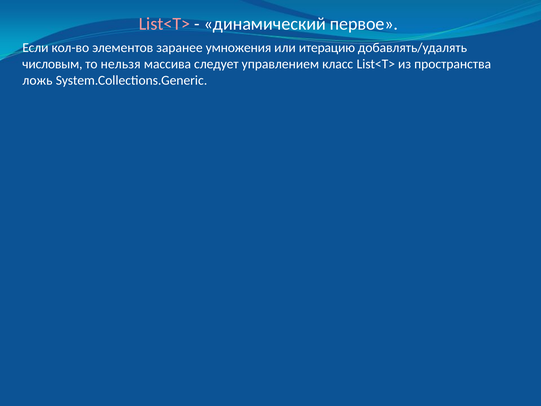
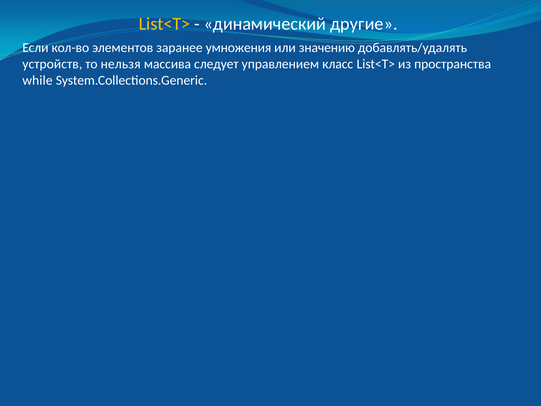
List<T> colour: pink -> yellow (164, 24)
первое: первое -> другие (364, 24)
итерацию: итерацию -> значению (327, 48)
числовым: числовым -> устройств (52, 64)
ложь: ложь -> while (37, 80)
